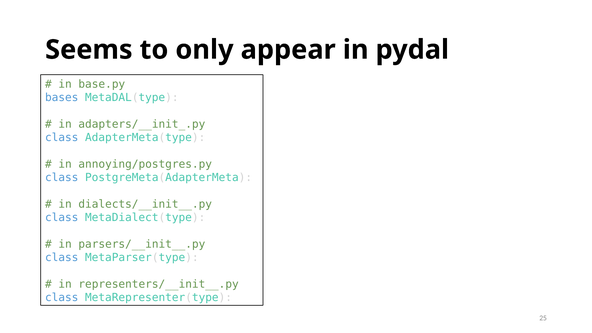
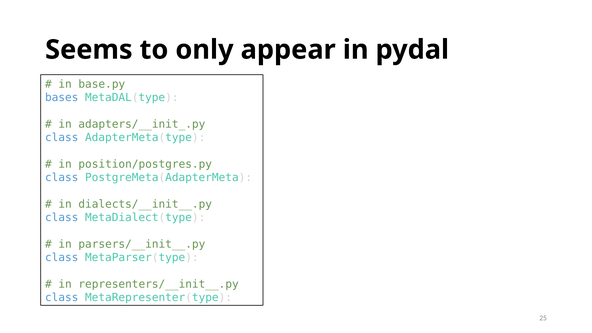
annoying/postgres.py: annoying/postgres.py -> position/postgres.py (145, 164)
